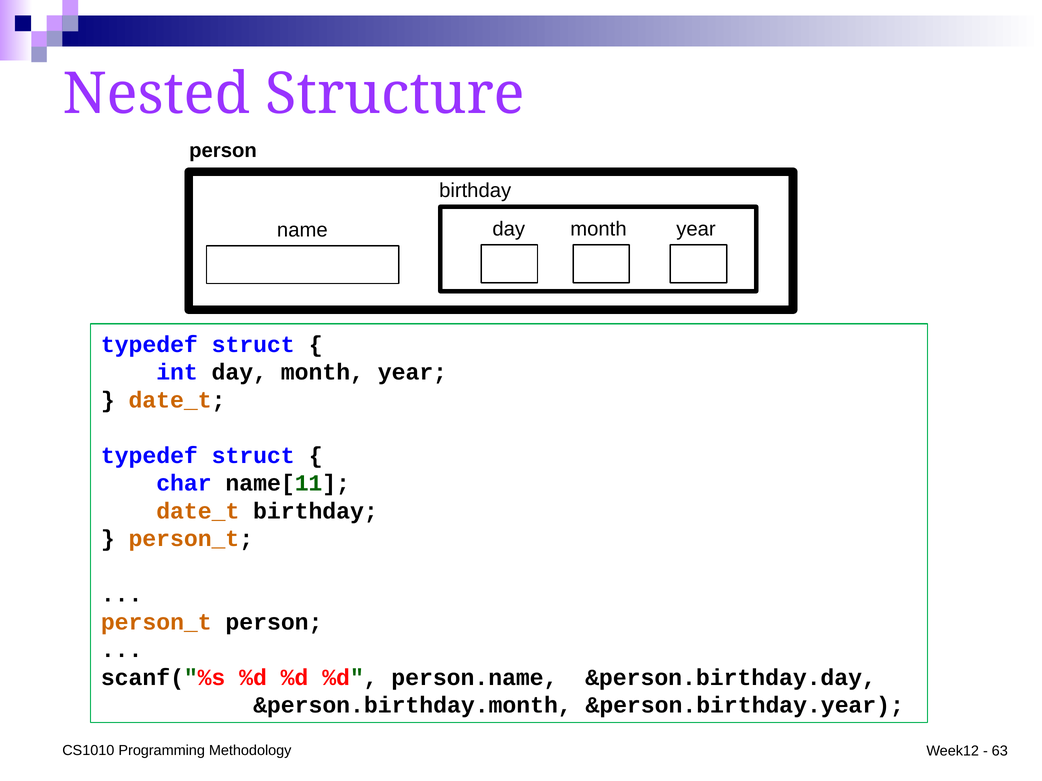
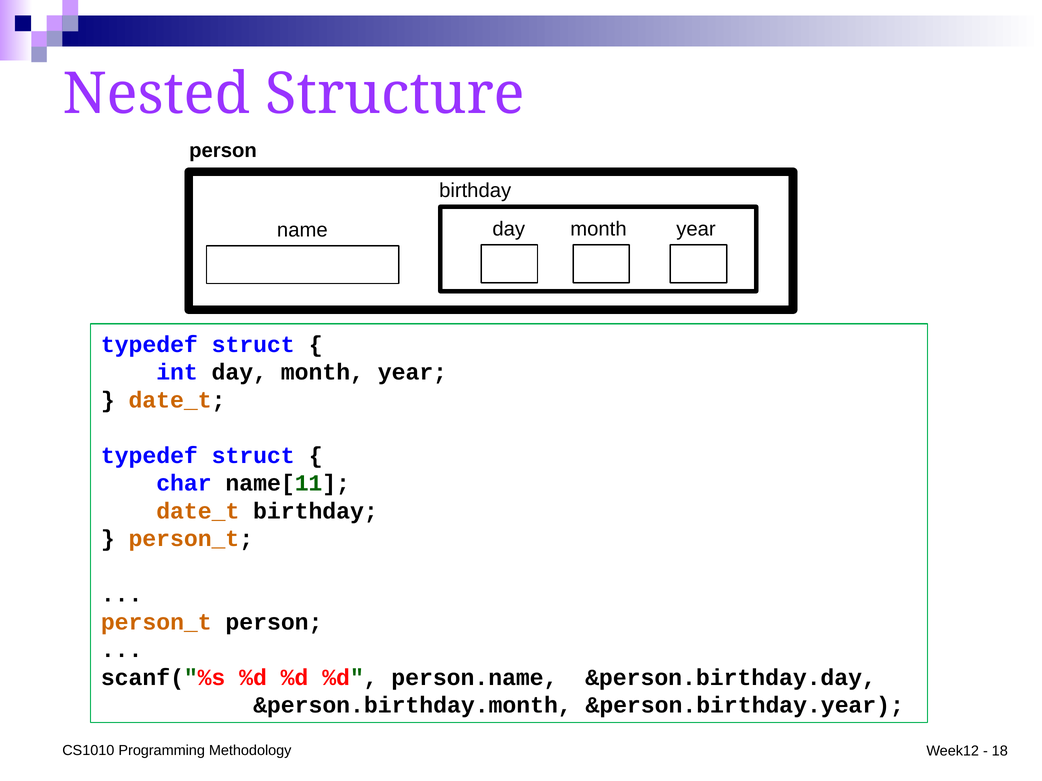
63: 63 -> 18 (1000, 751)
